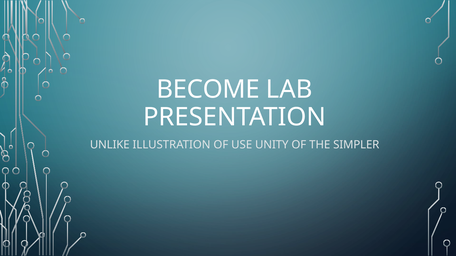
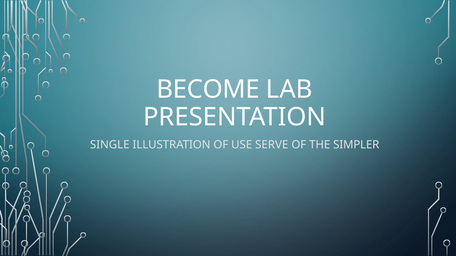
UNLIKE: UNLIKE -> SINGLE (110, 145)
UNITY: UNITY -> SERVE (272, 145)
